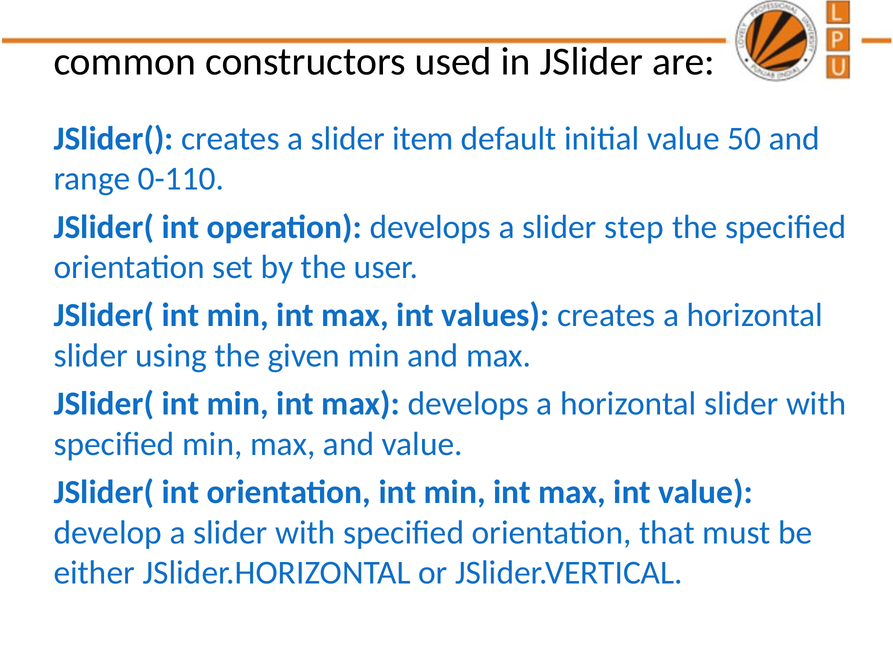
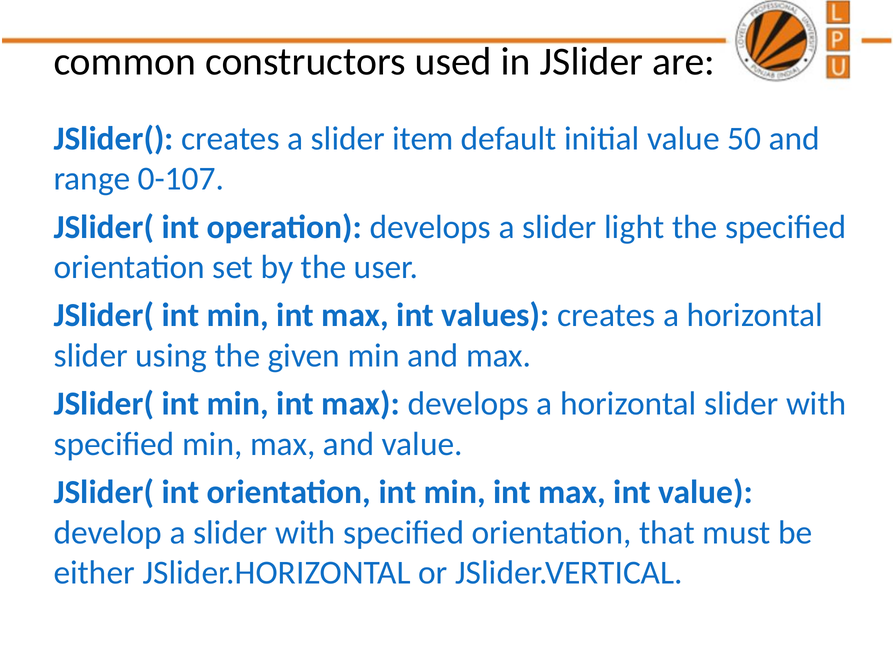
0-110: 0-110 -> 0-107 (181, 179)
step: step -> light (634, 227)
